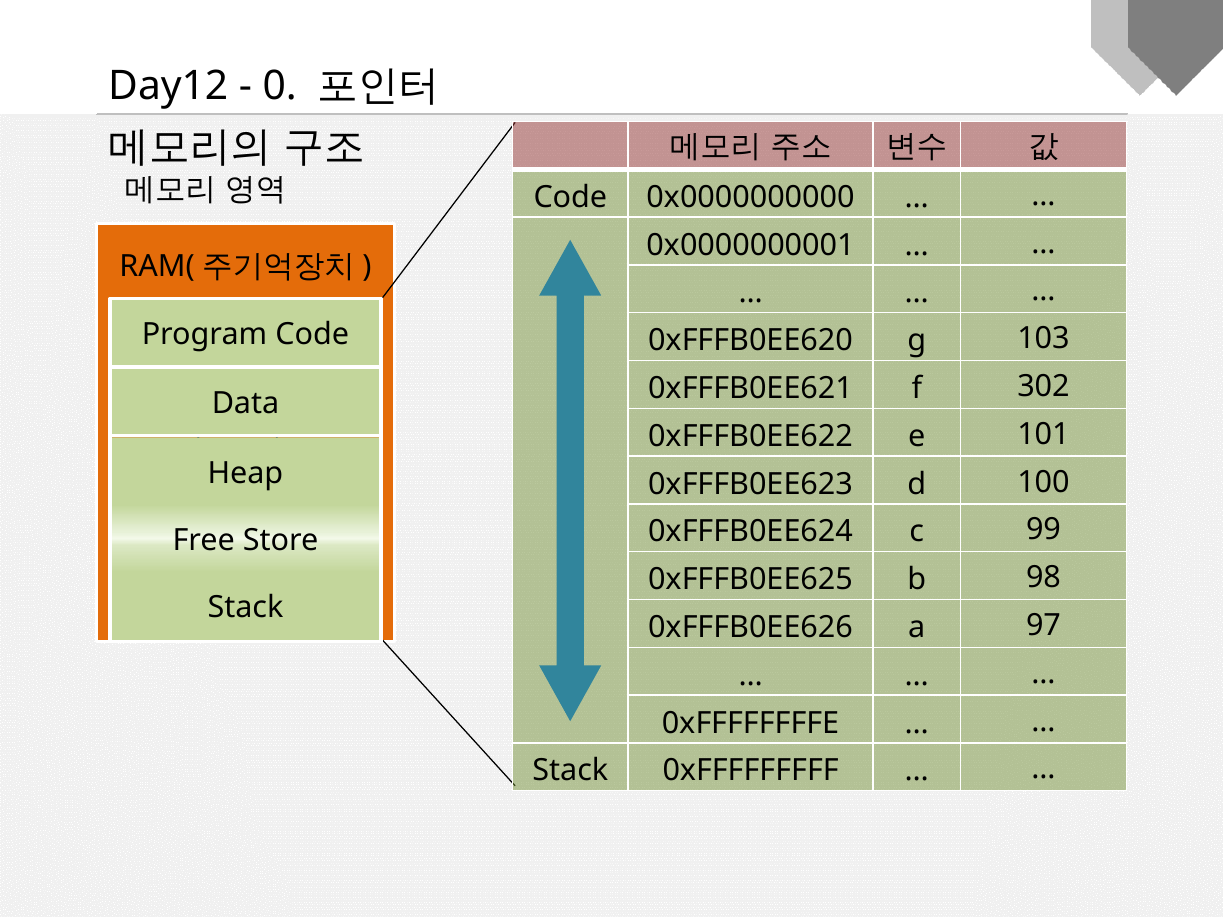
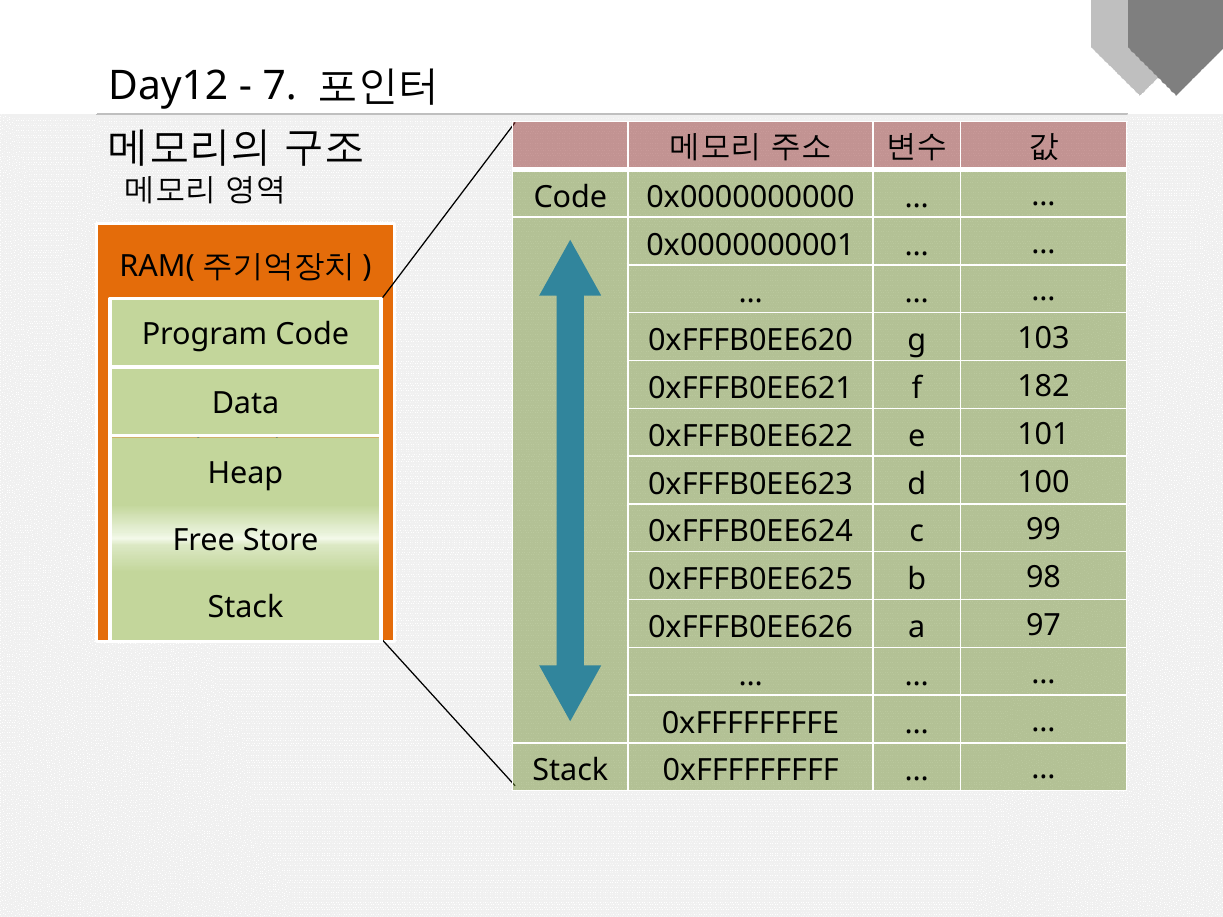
0: 0 -> 7 (280, 86)
302: 302 -> 182 (1043, 386)
